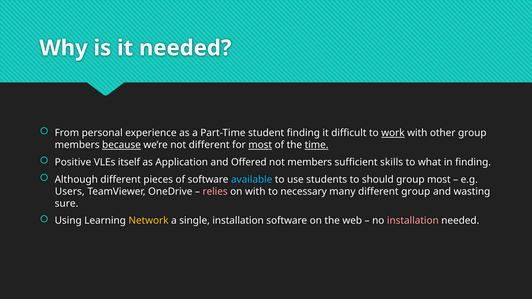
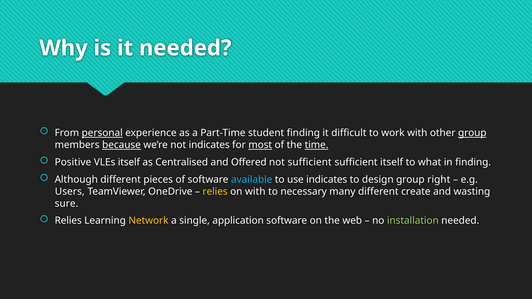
personal underline: none -> present (102, 133)
work underline: present -> none (393, 133)
group underline: none -> present (472, 133)
not different: different -> indicates (209, 145)
Application: Application -> Centralised (182, 162)
not members: members -> sufficient (310, 162)
sufficient skills: skills -> itself (392, 162)
use students: students -> indicates (327, 180)
should: should -> design (378, 180)
group most: most -> right (439, 180)
relies colour: pink -> yellow (215, 192)
different group: group -> create (416, 192)
Using: Using -> Relies (68, 221)
single installation: installation -> application (238, 221)
installation colour: pink -> light green (413, 221)
